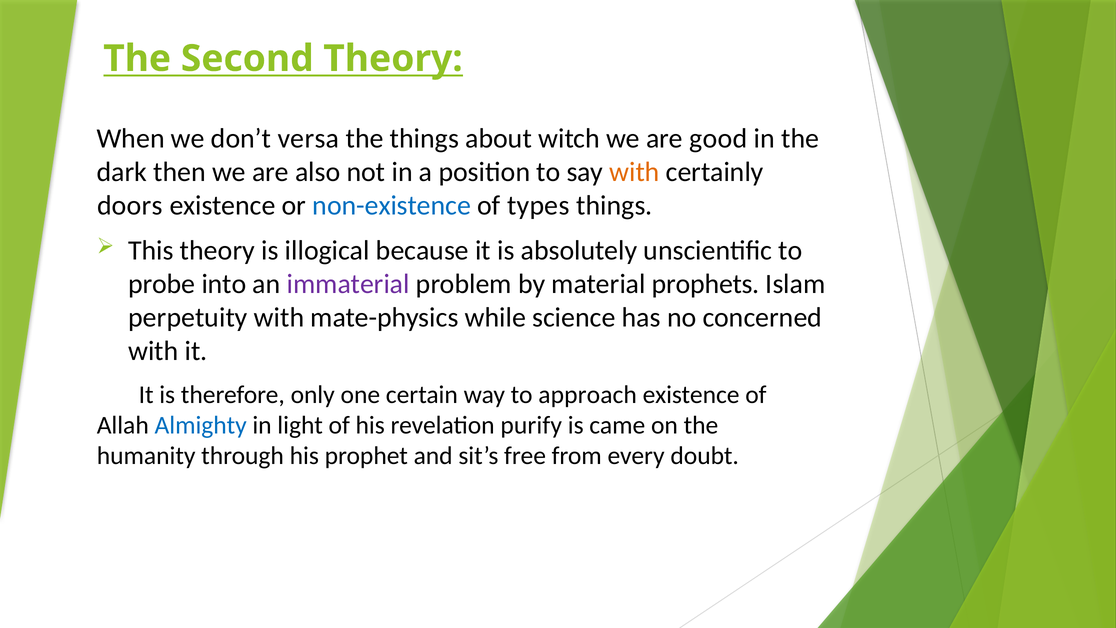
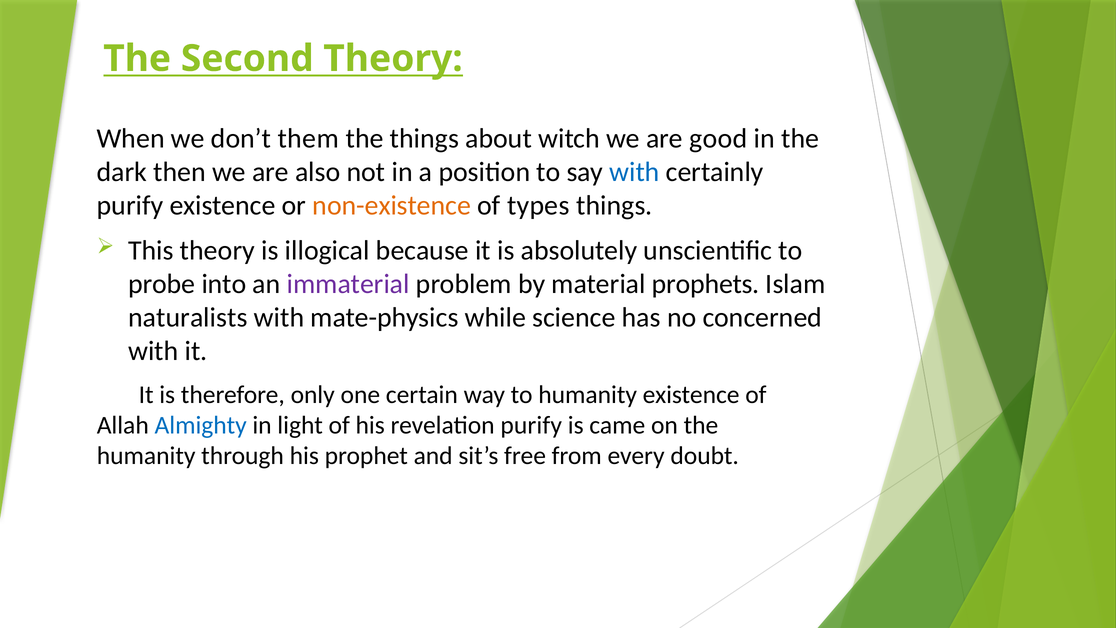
versa: versa -> them (308, 138)
with colour: orange -> blue (634, 172)
doors: doors -> purify (130, 205)
non-existence colour: blue -> orange (392, 205)
perpetuity: perpetuity -> naturalists (188, 317)
to approach: approach -> humanity (588, 394)
